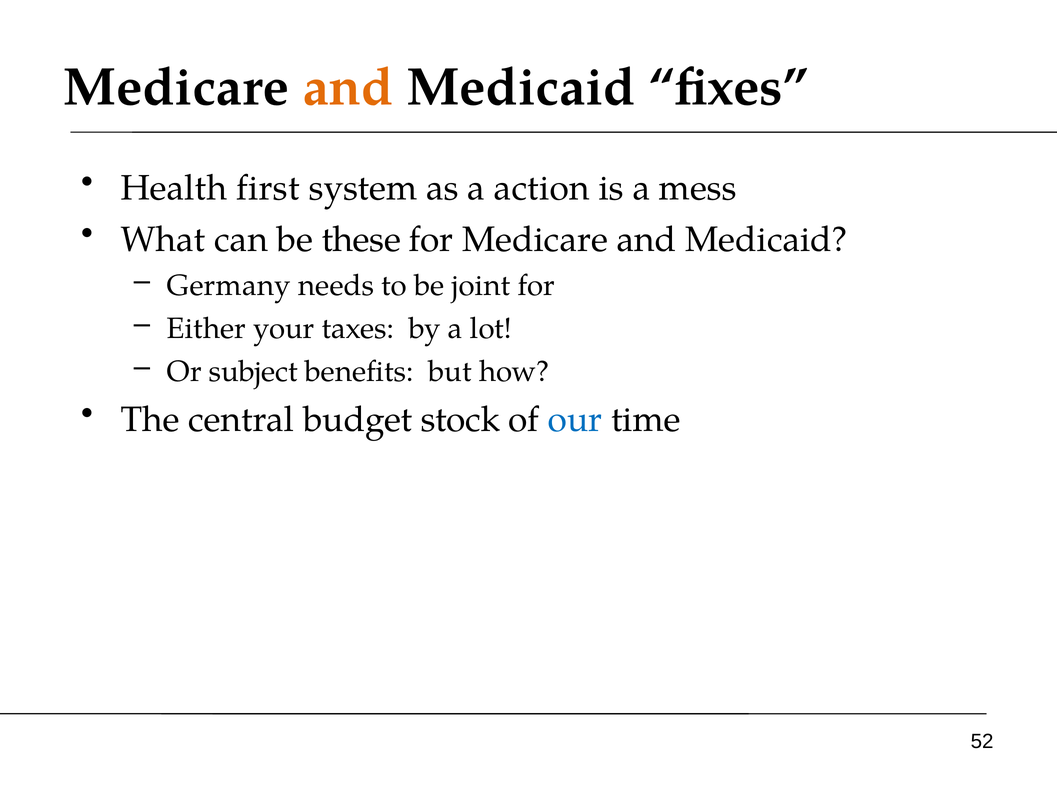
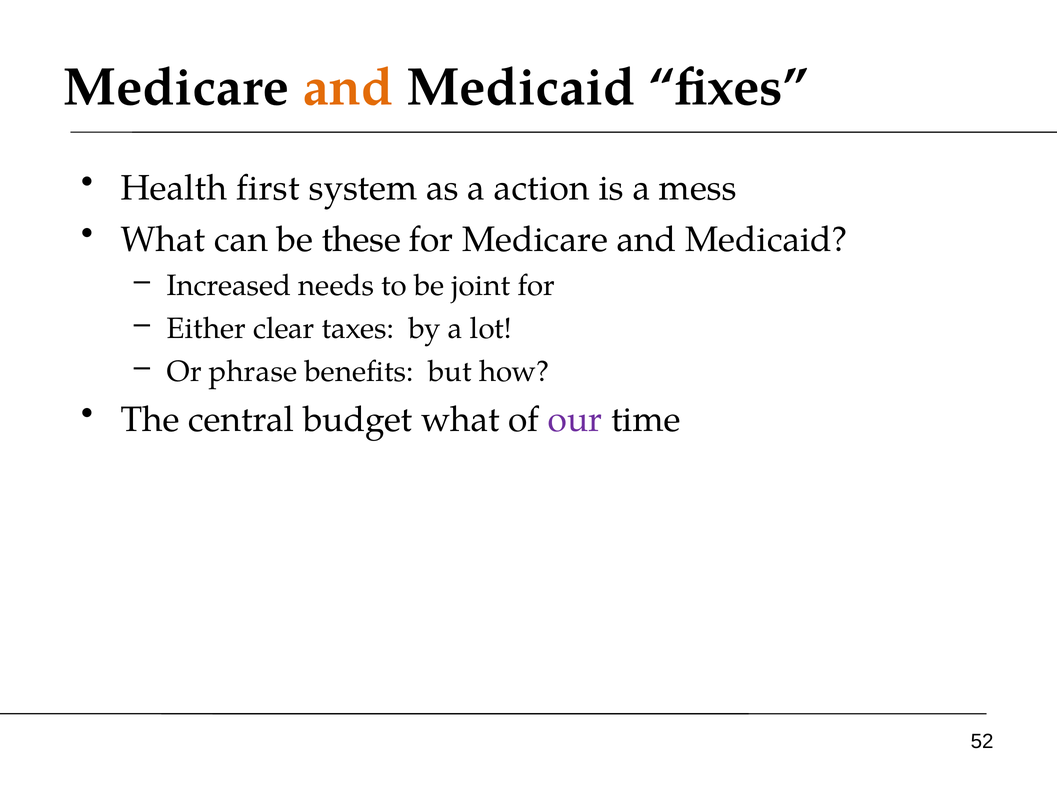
Germany: Germany -> Increased (229, 285)
your: your -> clear (284, 328)
subject: subject -> phrase (253, 371)
budget stock: stock -> what (460, 420)
our colour: blue -> purple (575, 420)
